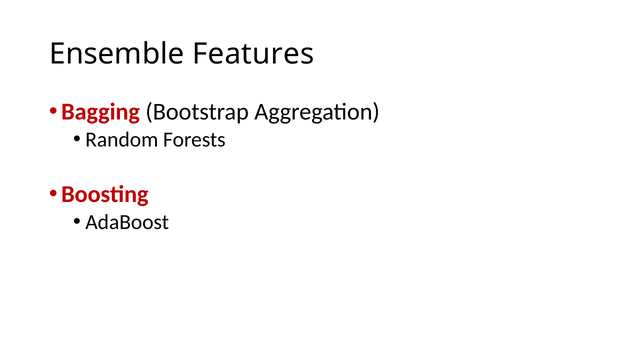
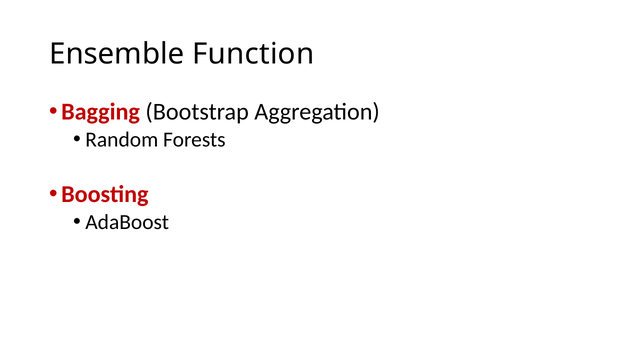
Features: Features -> Function (253, 54)
